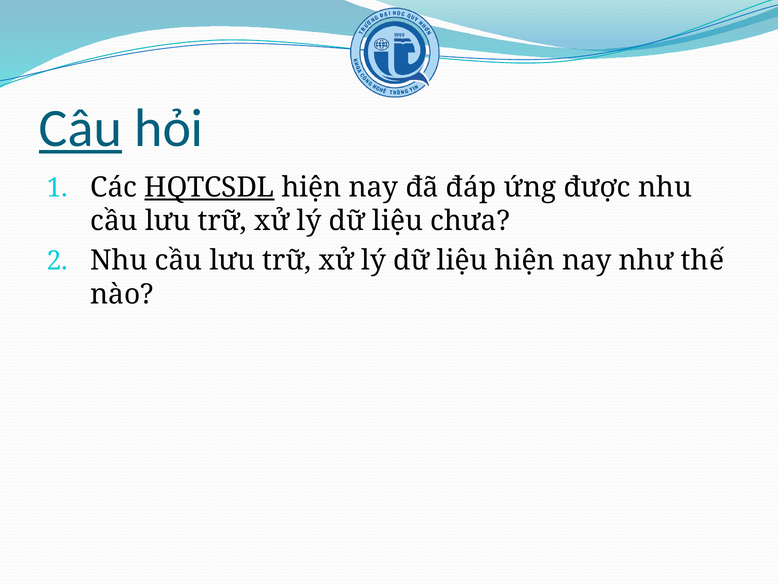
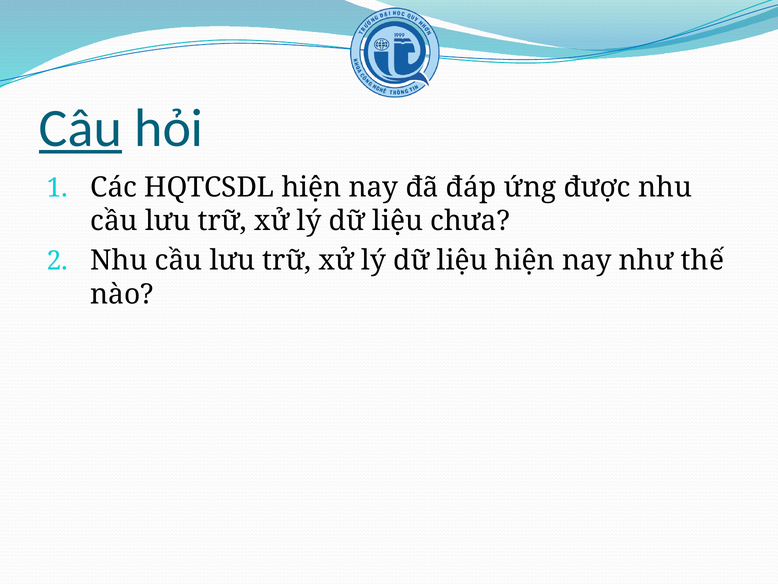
HQTCSDL underline: present -> none (209, 187)
